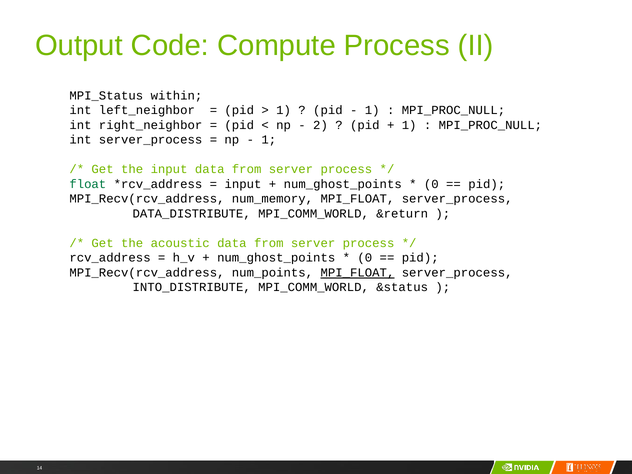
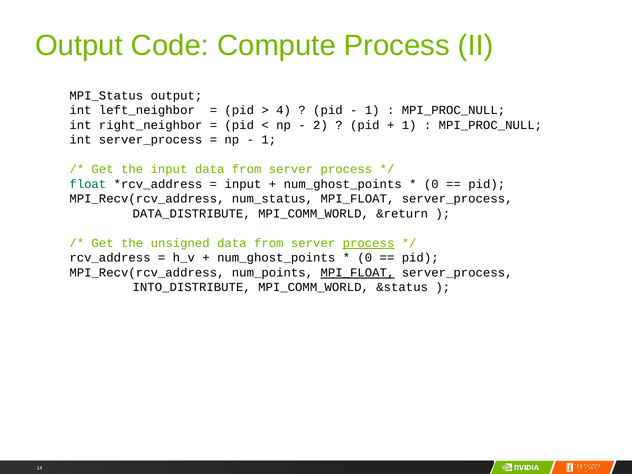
MPI_Status within: within -> output (176, 96)
1: 1 -> 4 (284, 110)
num_memory: num_memory -> num_status (272, 199)
acoustic: acoustic -> unsigned (180, 243)
process underline: none -> present (369, 243)
